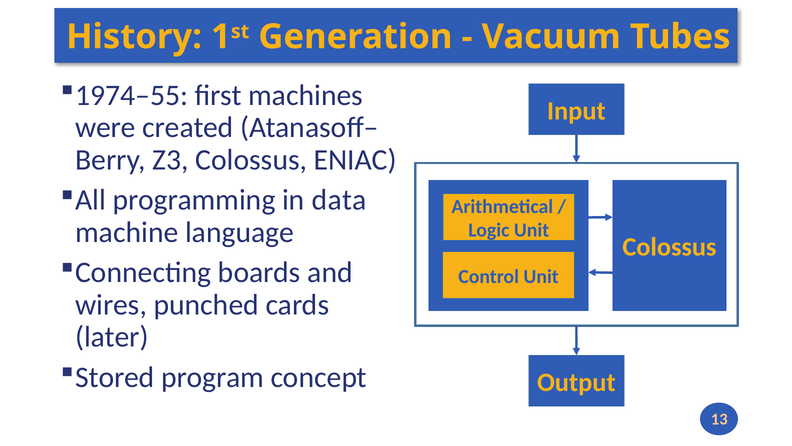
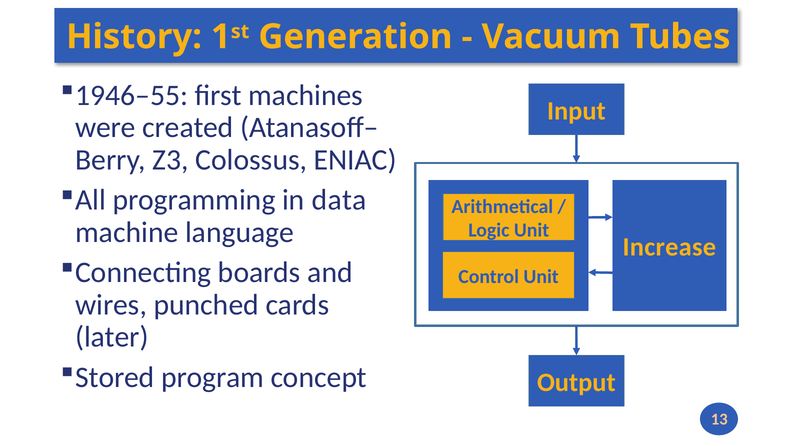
1974–55: 1974–55 -> 1946–55 (132, 95)
Colossus: Colossus -> Increase (669, 247)
